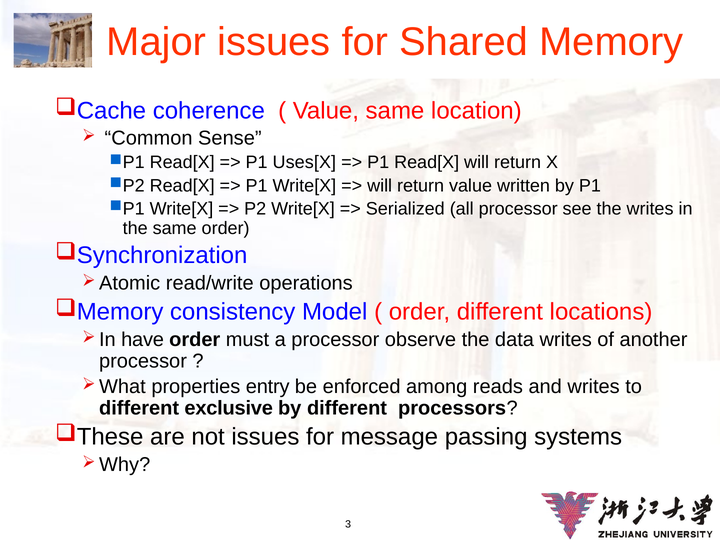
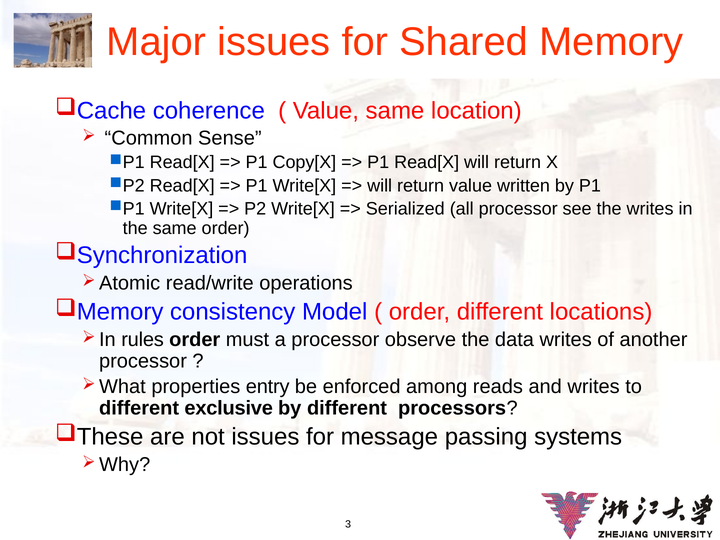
Uses[X: Uses[X -> Copy[X (304, 163)
have: have -> rules (143, 340)
